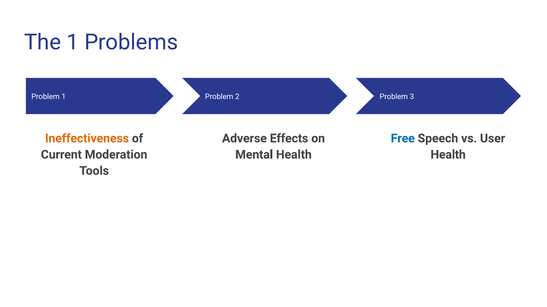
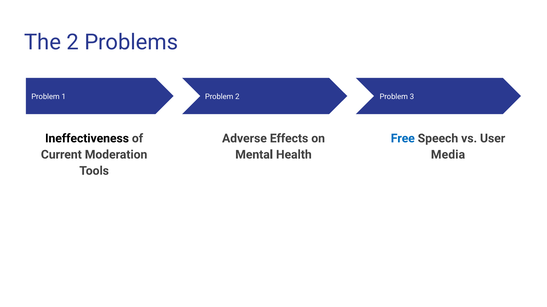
The 1: 1 -> 2 (73, 42)
Ineffectiveness colour: orange -> black (87, 139)
Health: Health -> Media (448, 155)
